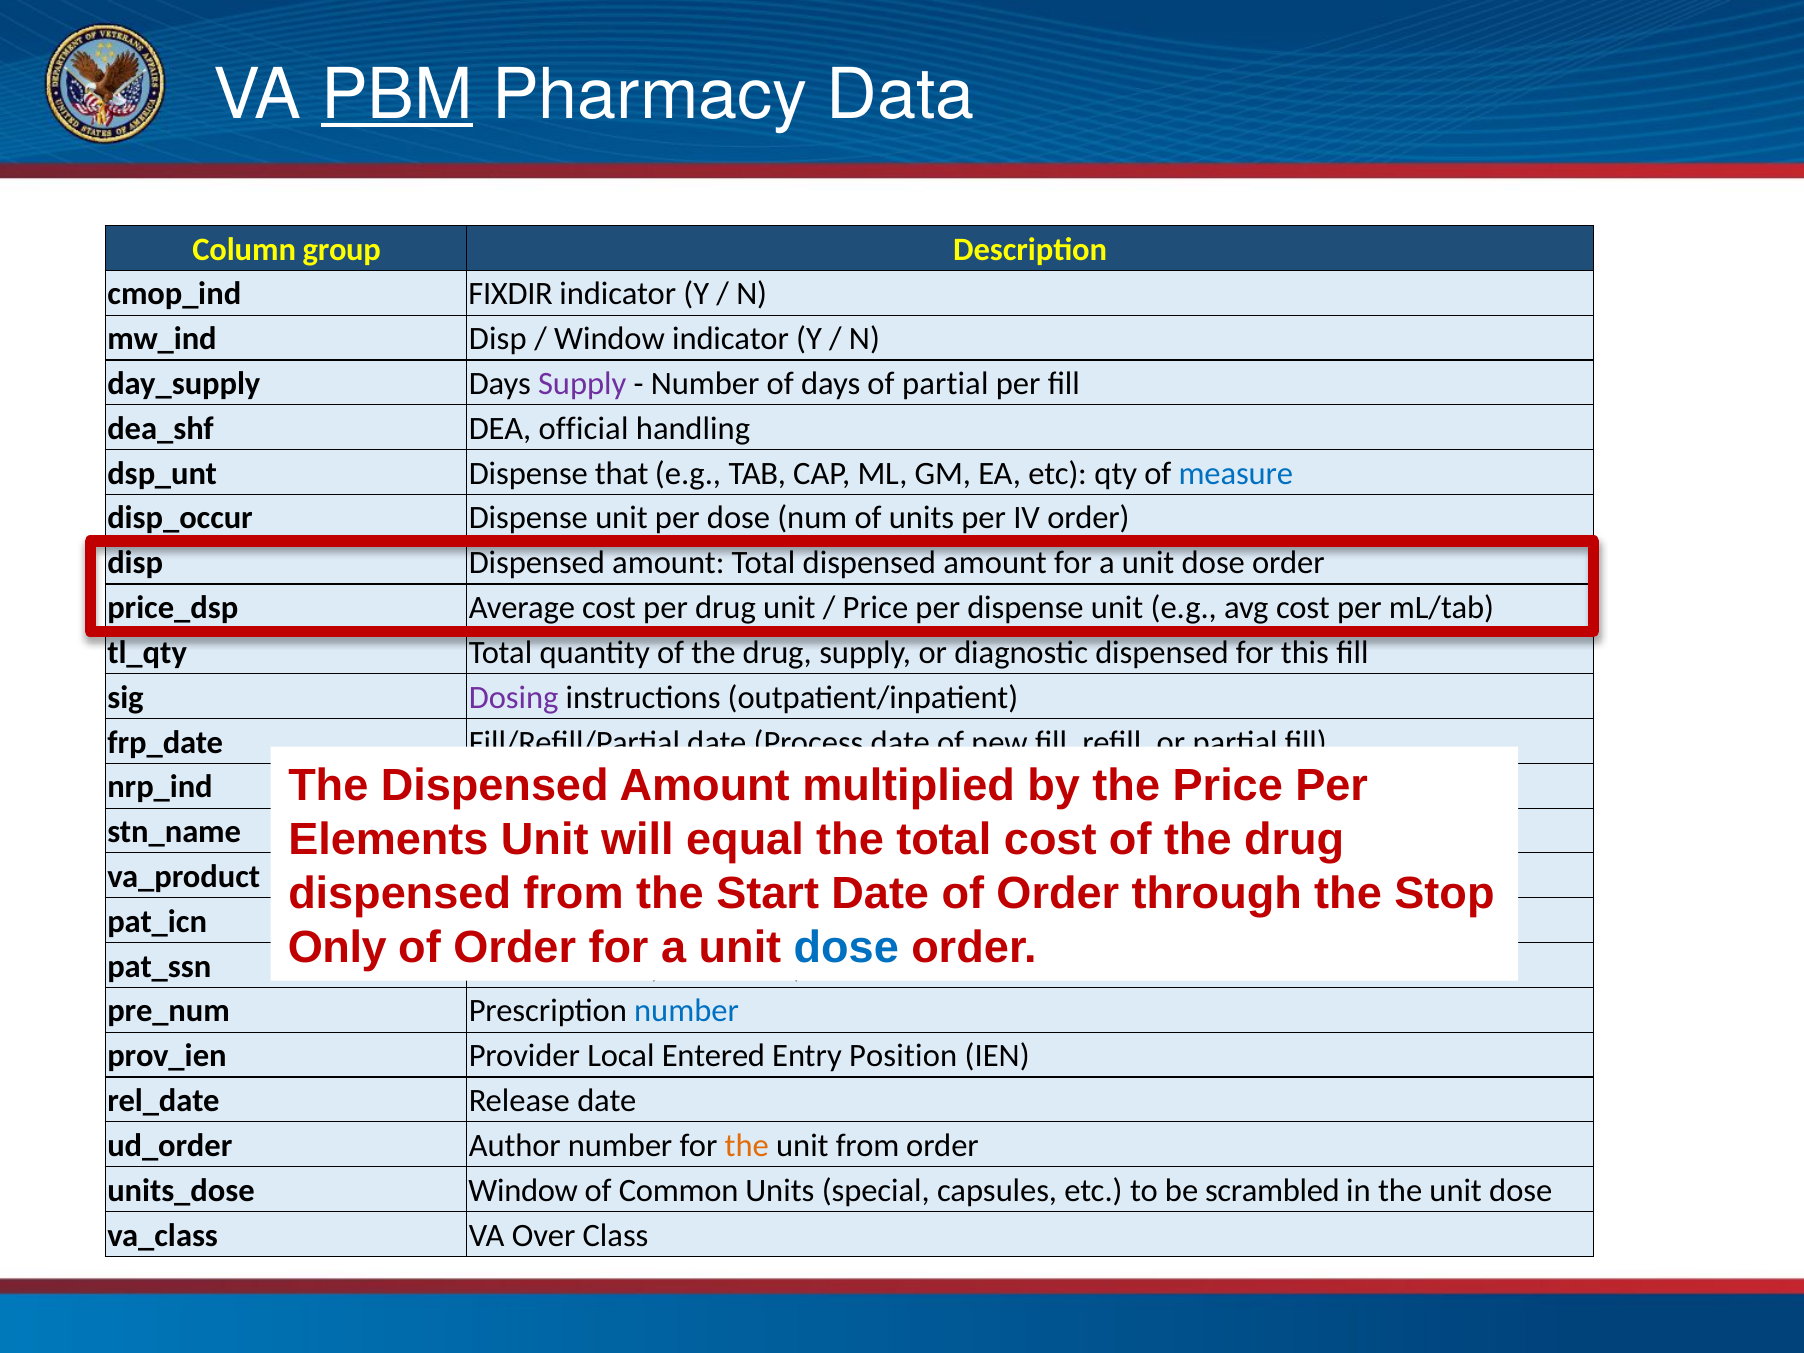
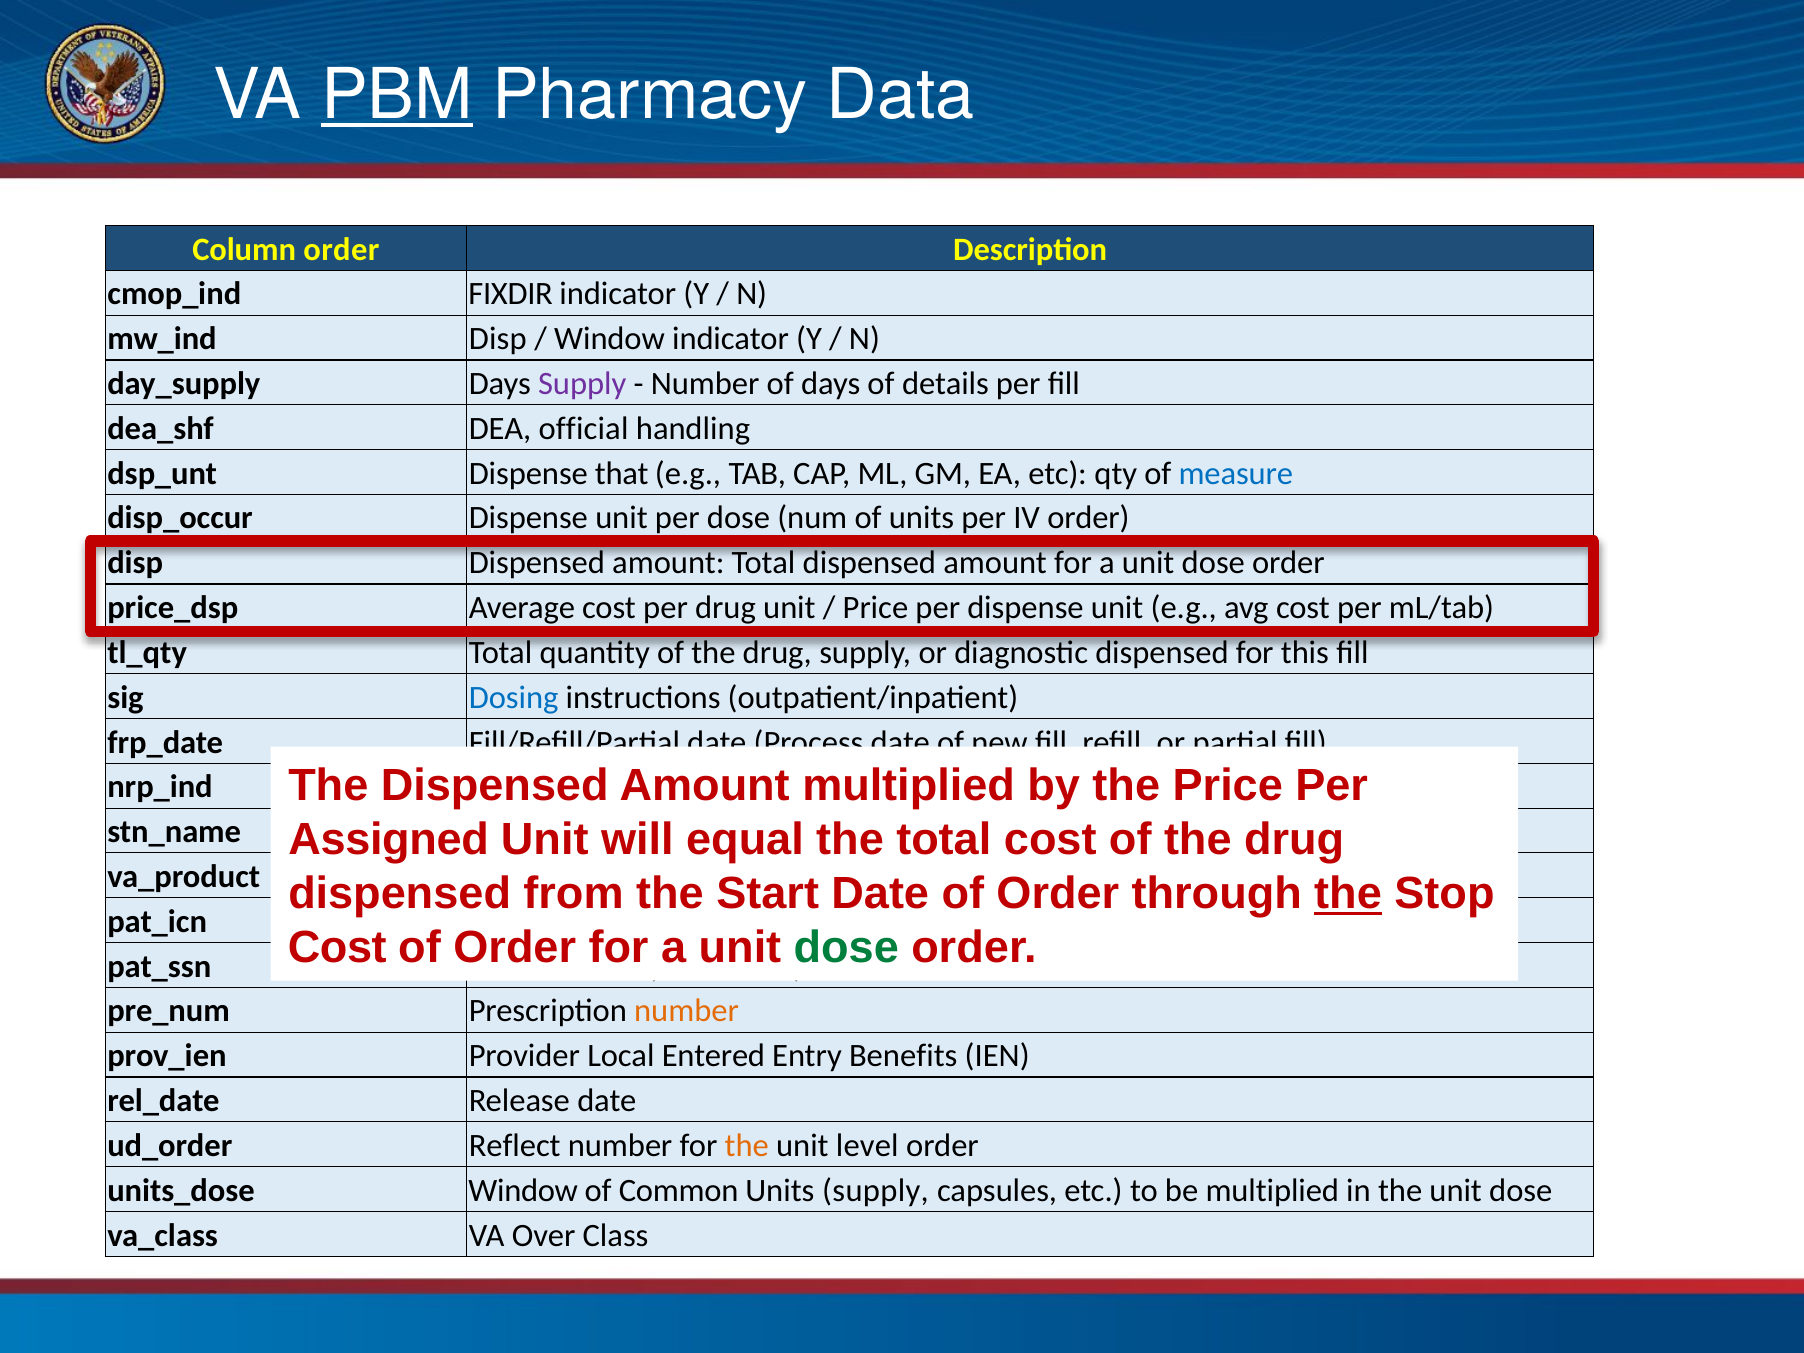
Column group: group -> order (341, 249)
of partial: partial -> details (945, 384)
Dosing colour: purple -> blue (514, 697)
Elements: Elements -> Assigned (389, 840)
the underline: none -> present (1348, 894)
Only: Only -> Cost (337, 948)
dose colour: blue -> green (846, 948)
number colour: blue -> orange (687, 1011)
Position: Position -> Benefits (903, 1056)
Author: Author -> Reflect (515, 1146)
unit from: from -> level (867, 1146)
Units special: special -> supply (876, 1190)
be scrambled: scrambled -> multiplied (1272, 1190)
